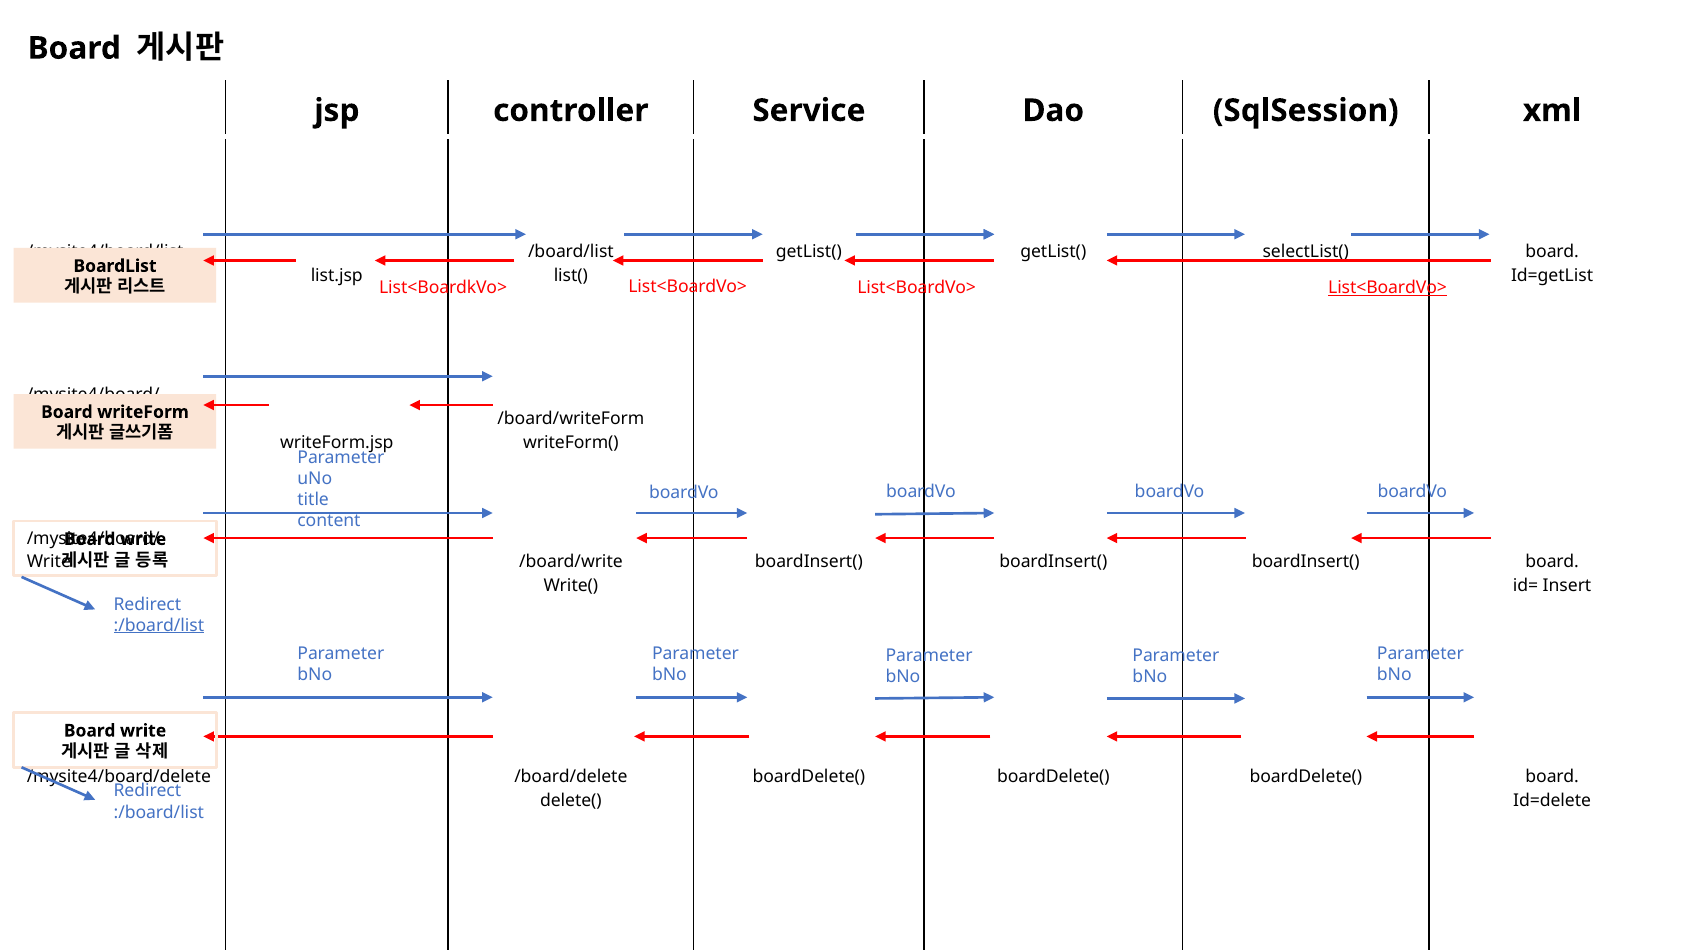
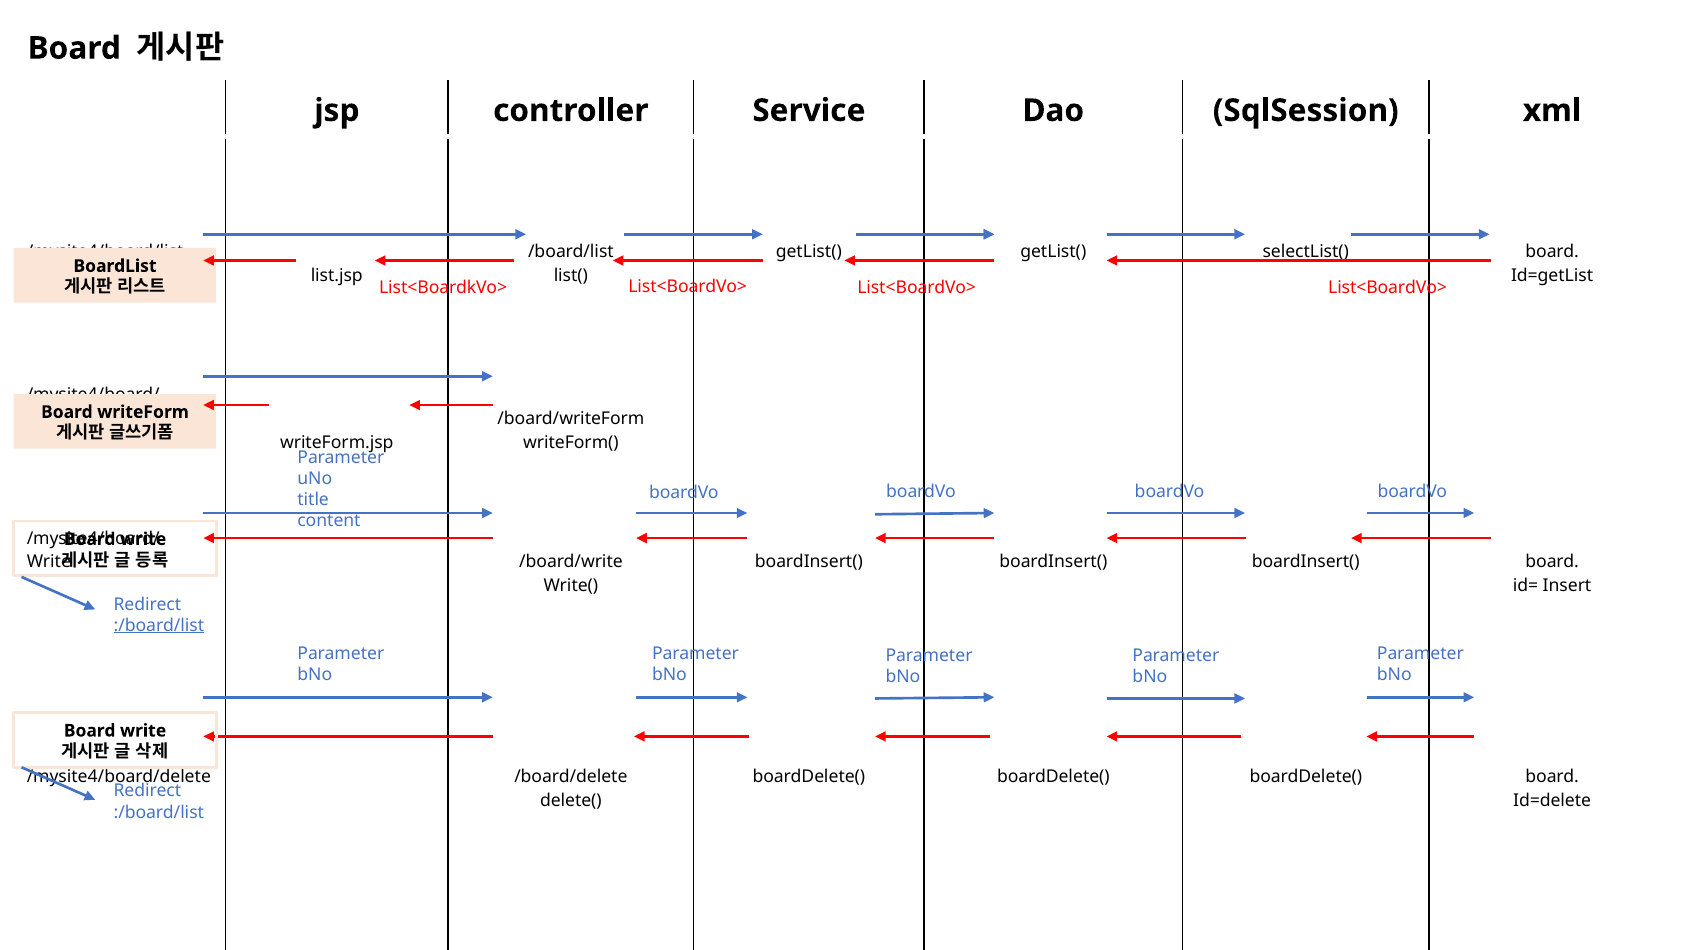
List<BoardVo> underline: present -> none (1388, 288)
